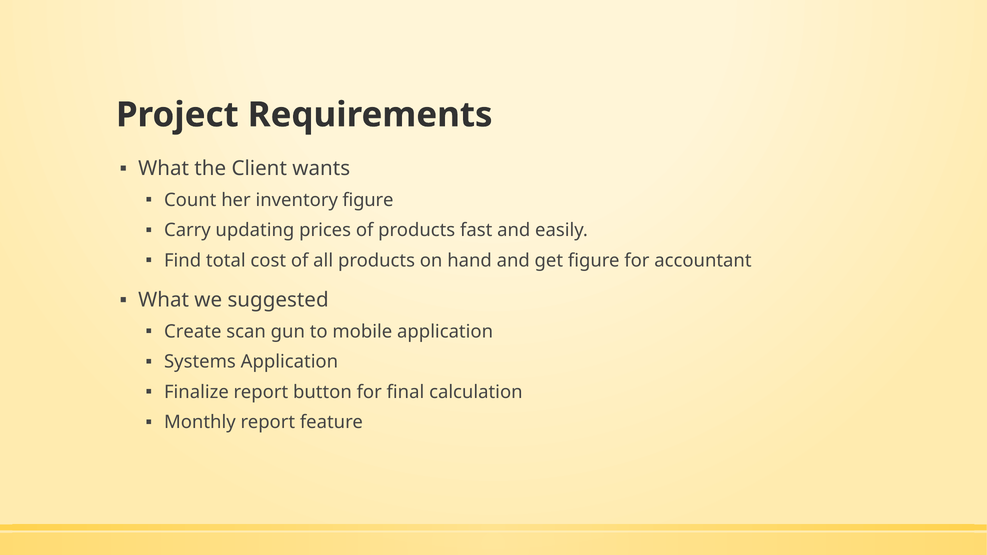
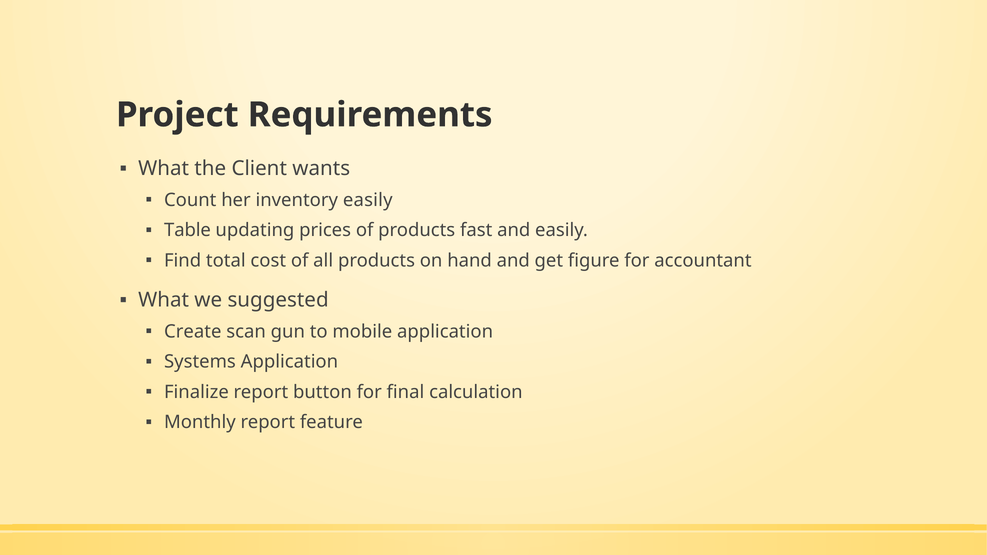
inventory figure: figure -> easily (368, 200)
Carry: Carry -> Table (187, 230)
